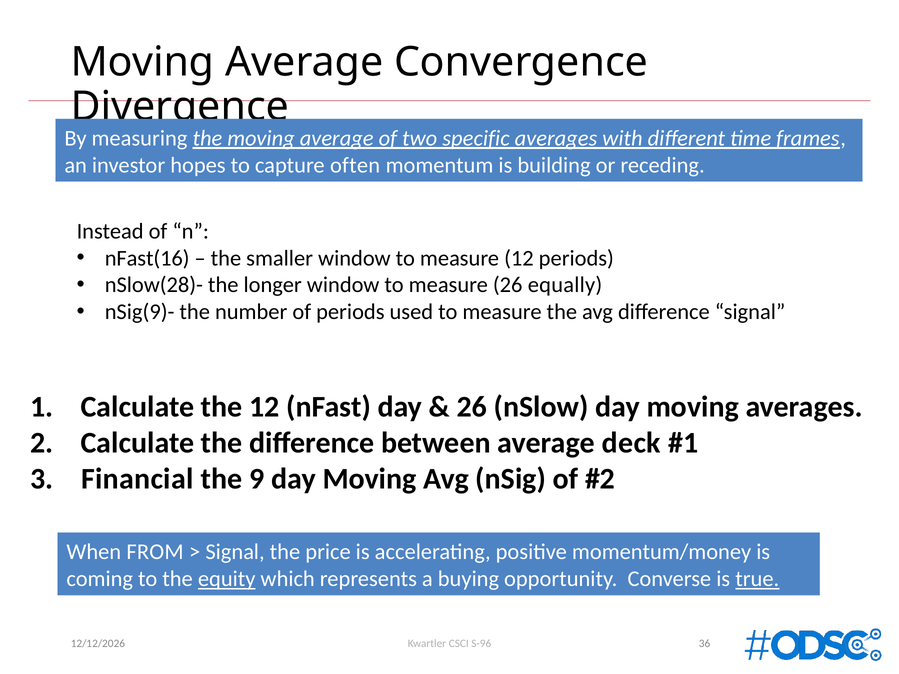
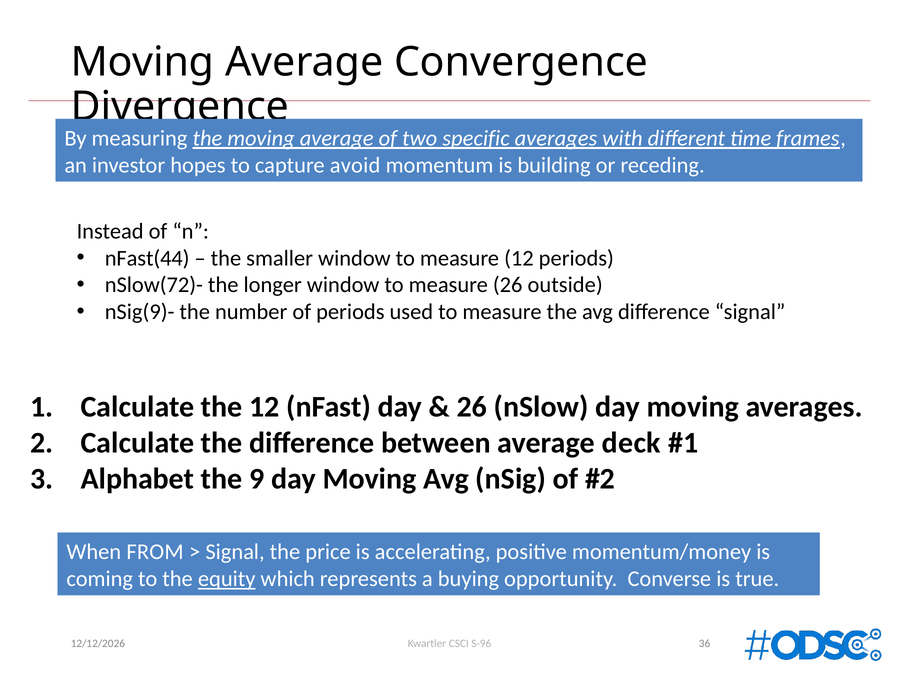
often: often -> avoid (355, 165)
nFast(16: nFast(16 -> nFast(44 (147, 258)
nSlow(28)-: nSlow(28)- -> nSlow(72)- (154, 285)
equally: equally -> outside (565, 285)
Financial: Financial -> Alphabet (137, 479)
true underline: present -> none (757, 579)
